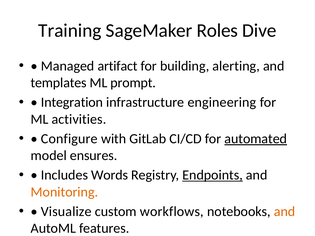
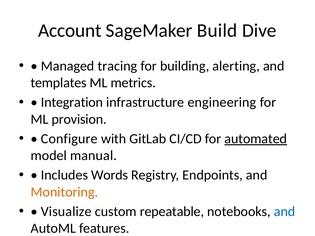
Training: Training -> Account (70, 30)
Roles: Roles -> Build (217, 30)
artifact: artifact -> tracing (117, 66)
prompt: prompt -> metrics (133, 83)
activities: activities -> provision (79, 119)
ensures: ensures -> manual (94, 156)
Endpoints underline: present -> none (213, 175)
workflows: workflows -> repeatable (172, 212)
and colour: orange -> blue (285, 212)
